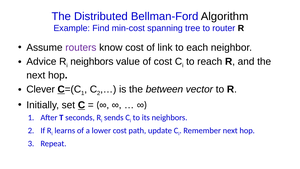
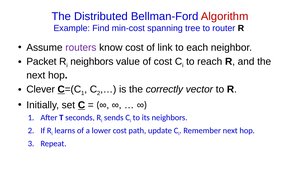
Algorithm colour: black -> red (225, 16)
Advice: Advice -> Packet (41, 62)
between: between -> correctly (164, 89)
